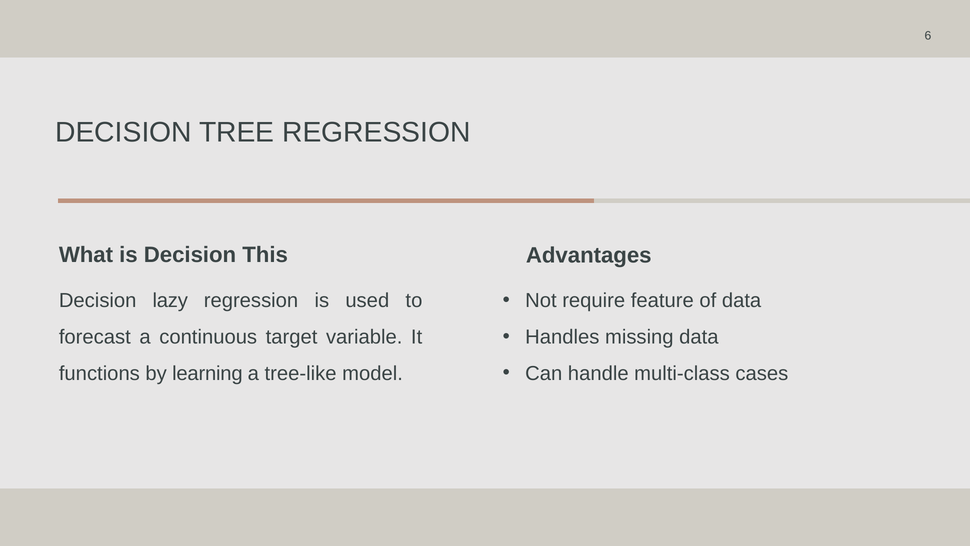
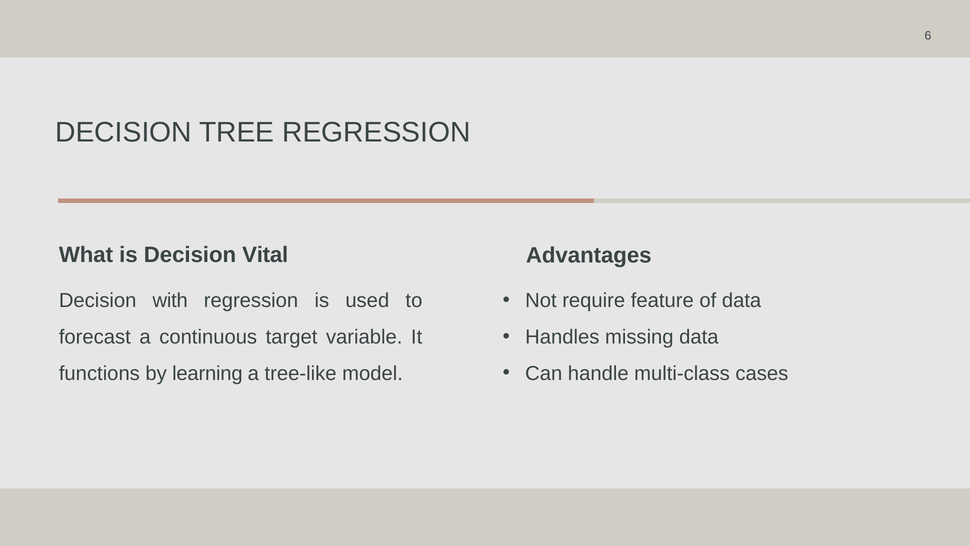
This: This -> Vital (265, 255)
lazy: lazy -> with (170, 300)
